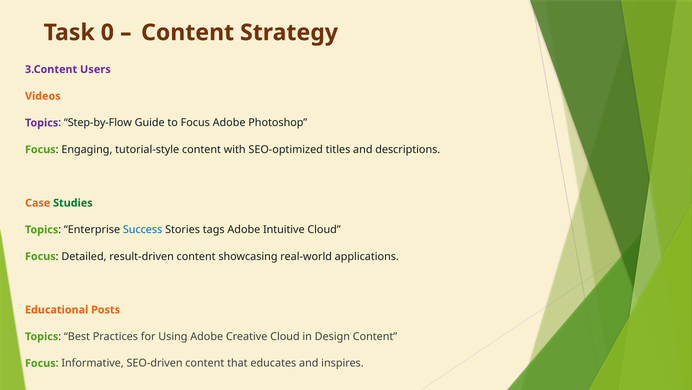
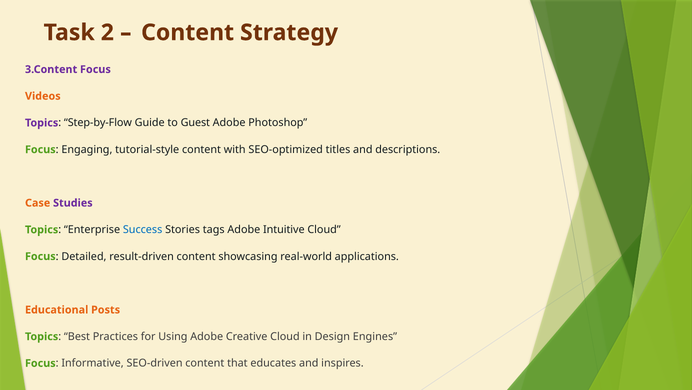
0: 0 -> 2 (107, 32)
3.Content Users: Users -> Focus (95, 69)
to Focus: Focus -> Guest (195, 123)
Studies colour: green -> purple (73, 203)
Design Content: Content -> Engines (375, 336)
